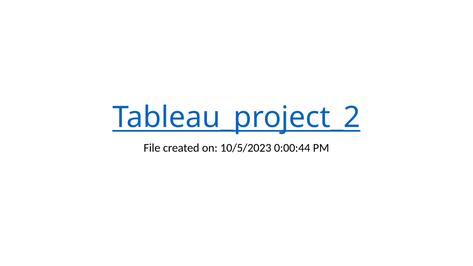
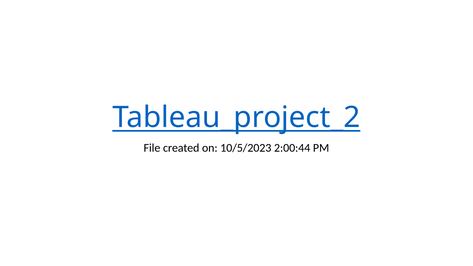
0:00:44: 0:00:44 -> 2:00:44 (292, 148)
